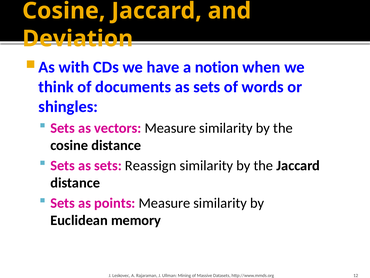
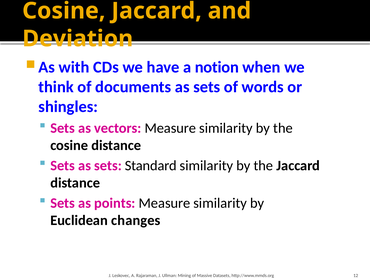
Reassign: Reassign -> Standard (151, 165)
memory: memory -> changes (136, 220)
